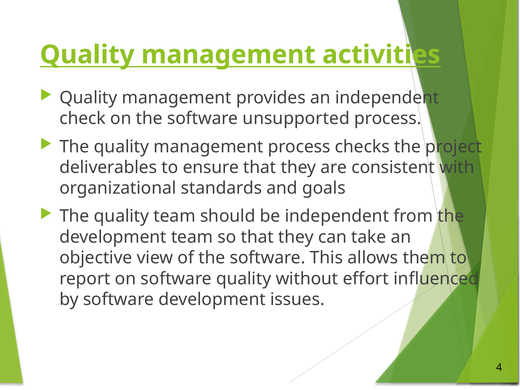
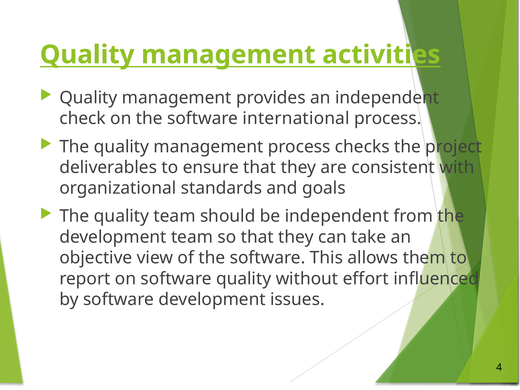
unsupported: unsupported -> international (296, 119)
